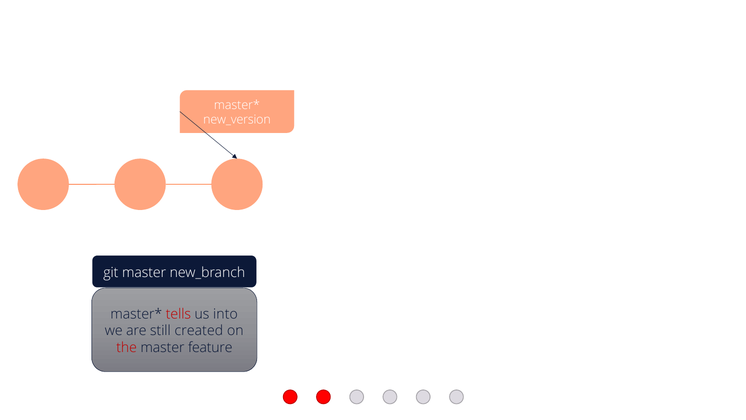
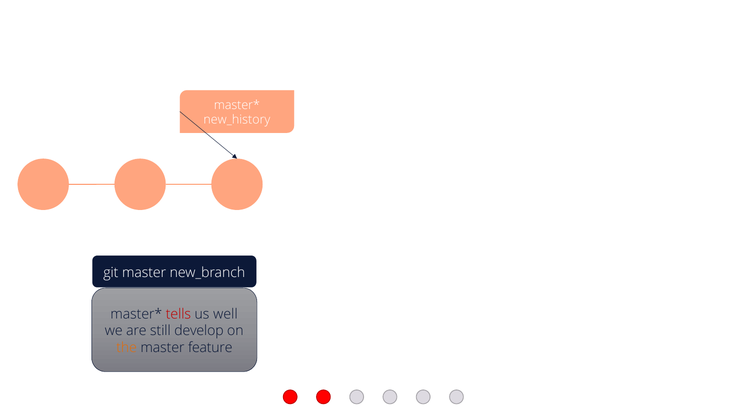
new_version: new_version -> new_history (237, 120)
into: into -> well (225, 314)
created: created -> develop (199, 330)
the colour: red -> orange (127, 347)
